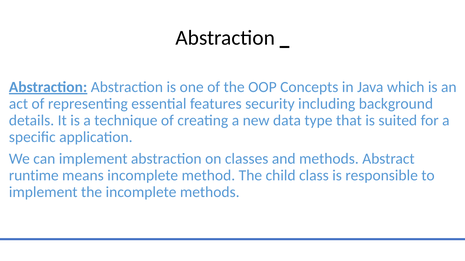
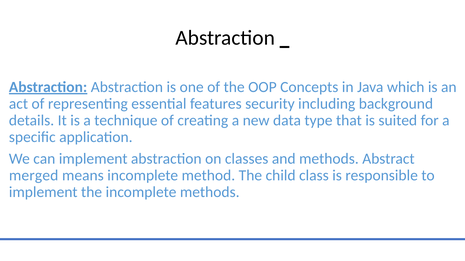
runtime: runtime -> merged (34, 176)
